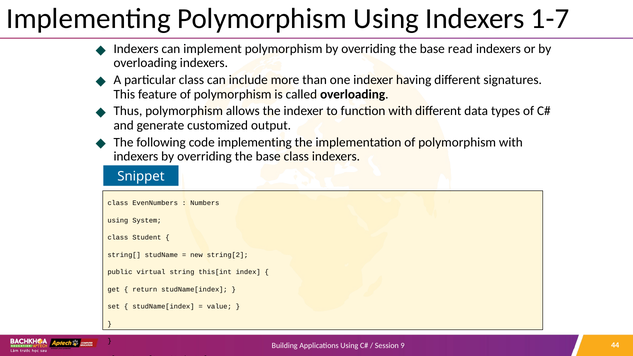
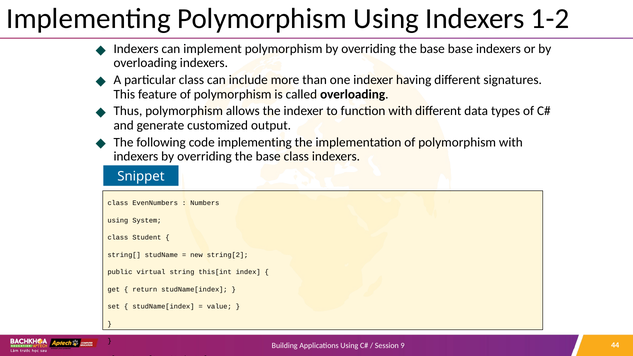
1-7: 1-7 -> 1-2 (550, 19)
base read: read -> base (460, 49)
